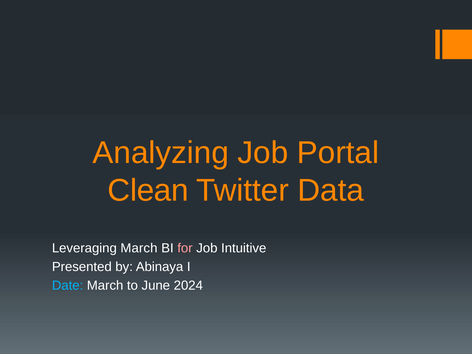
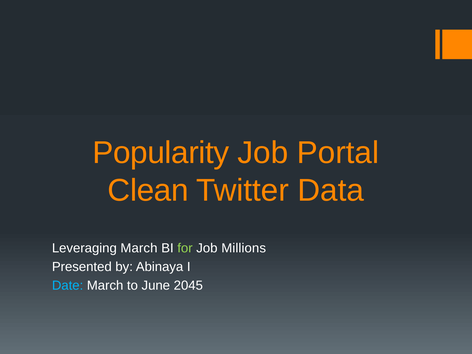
Analyzing: Analyzing -> Popularity (161, 153)
for colour: pink -> light green (185, 248)
Intuitive: Intuitive -> Millions (244, 248)
2024: 2024 -> 2045 (188, 286)
